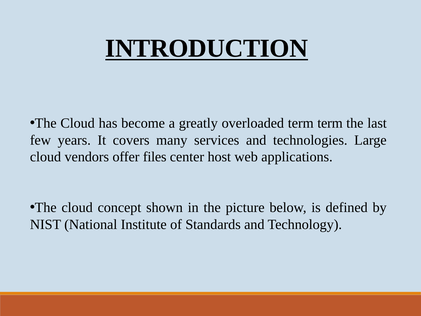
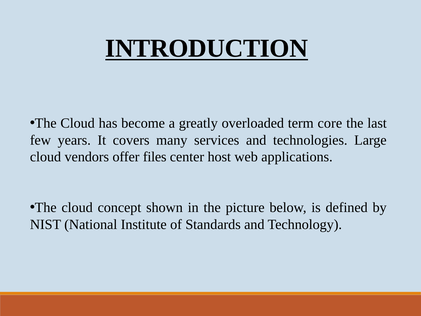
term term: term -> core (330, 123)
